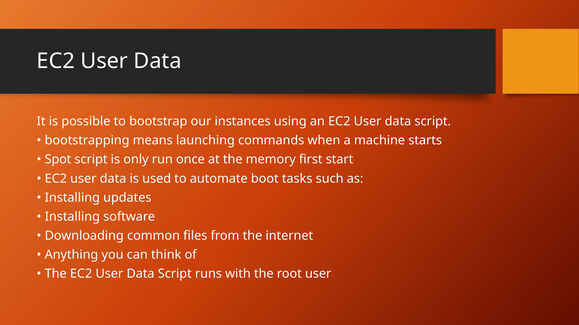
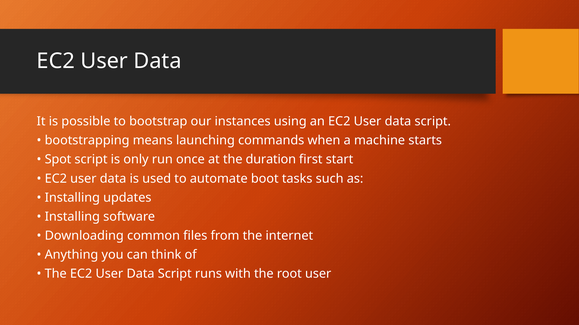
memory: memory -> duration (271, 160)
